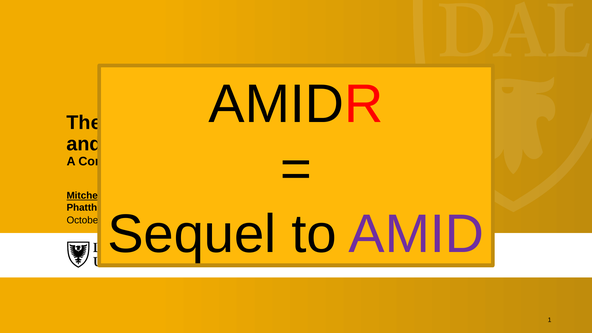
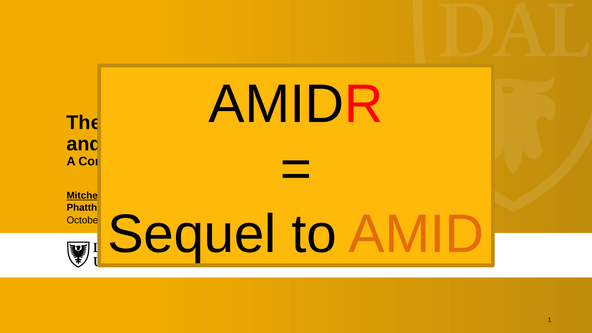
AMID colour: purple -> orange (416, 234)
